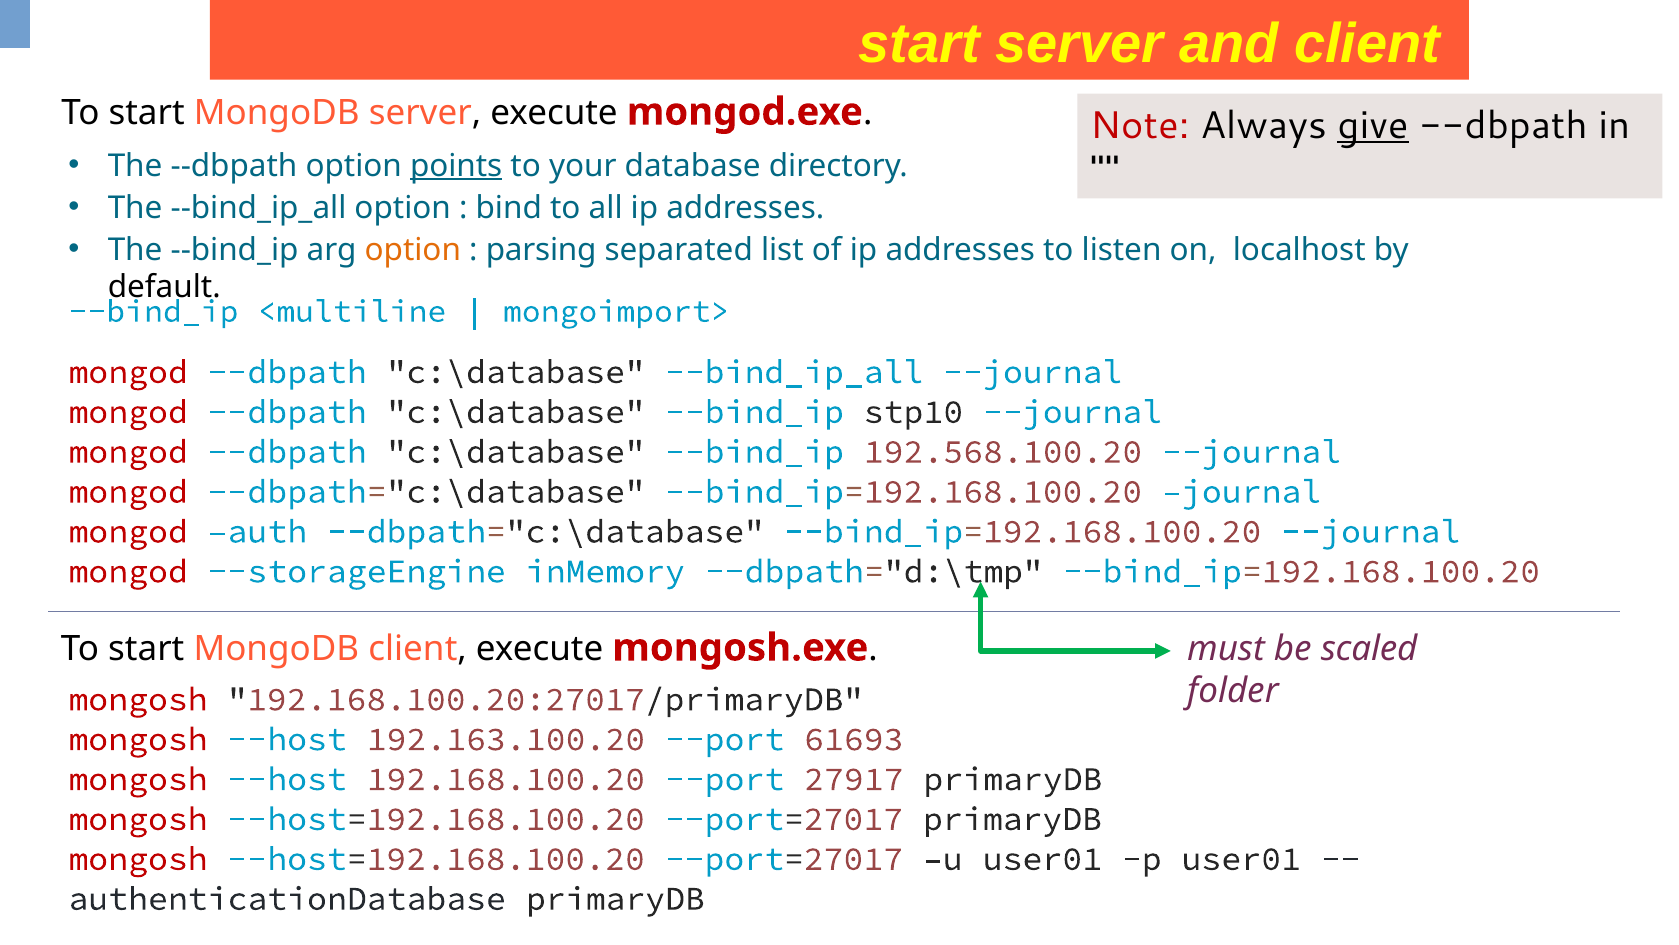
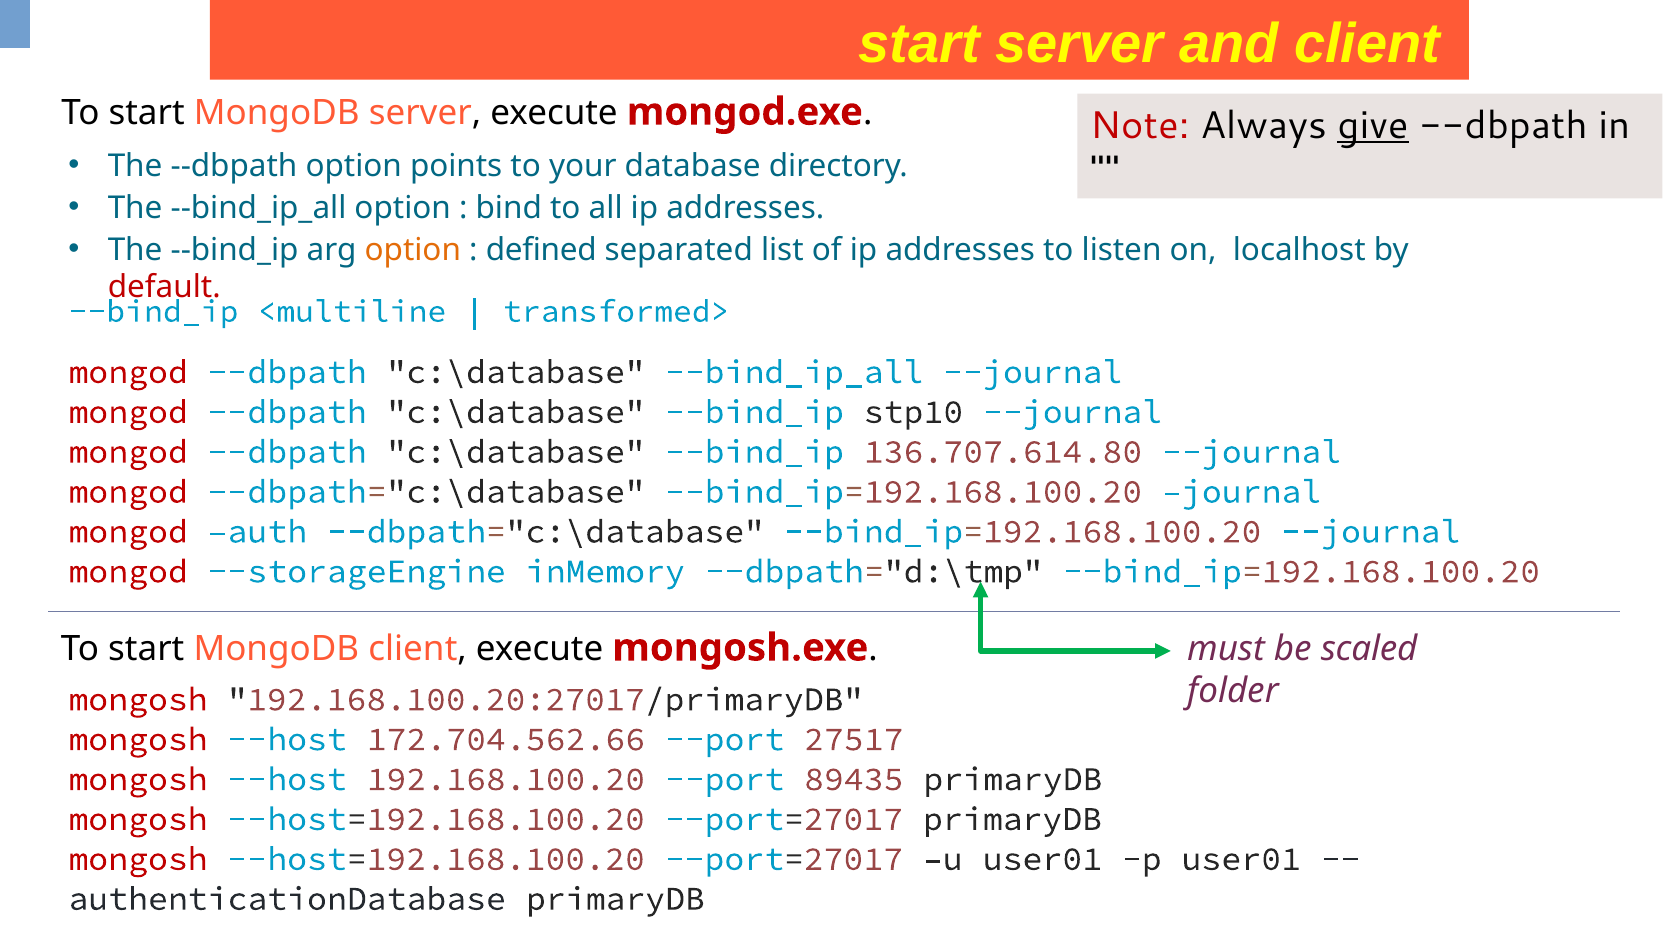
points underline: present -> none (456, 166)
parsing: parsing -> defined (541, 249)
default colour: black -> red (164, 287)
mongoimport>: mongoimport> -> transformed> (616, 311)
192.568.100.20: 192.568.100.20 -> 136.707.614.80 (1003, 451)
192.163.100.20: 192.163.100.20 -> 172.704.562.66 (506, 739)
61693: 61693 -> 27517 (854, 739)
27917: 27917 -> 89435 (854, 779)
